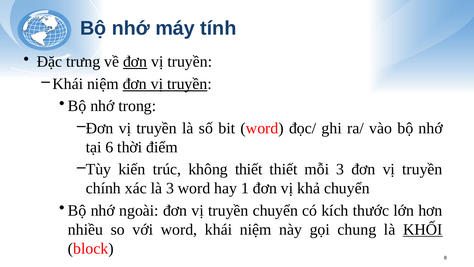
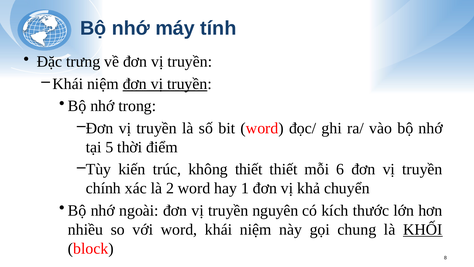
đơn underline: present -> none (135, 62)
6: 6 -> 5 (109, 147)
mỗi 3: 3 -> 6 (340, 169)
là 3: 3 -> 2 (170, 188)
truyền chuyển: chuyển -> nguyên (275, 210)
